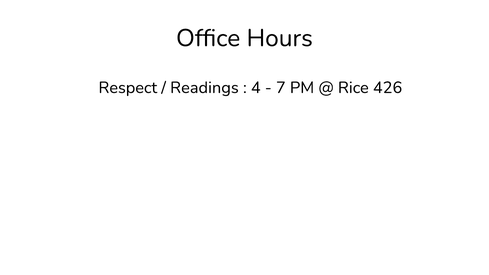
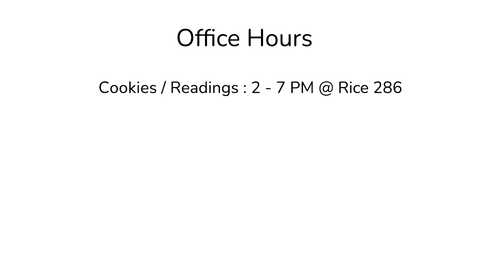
Respect: Respect -> Cookies (128, 88)
4: 4 -> 2 (256, 88)
426: 426 -> 286 (388, 88)
